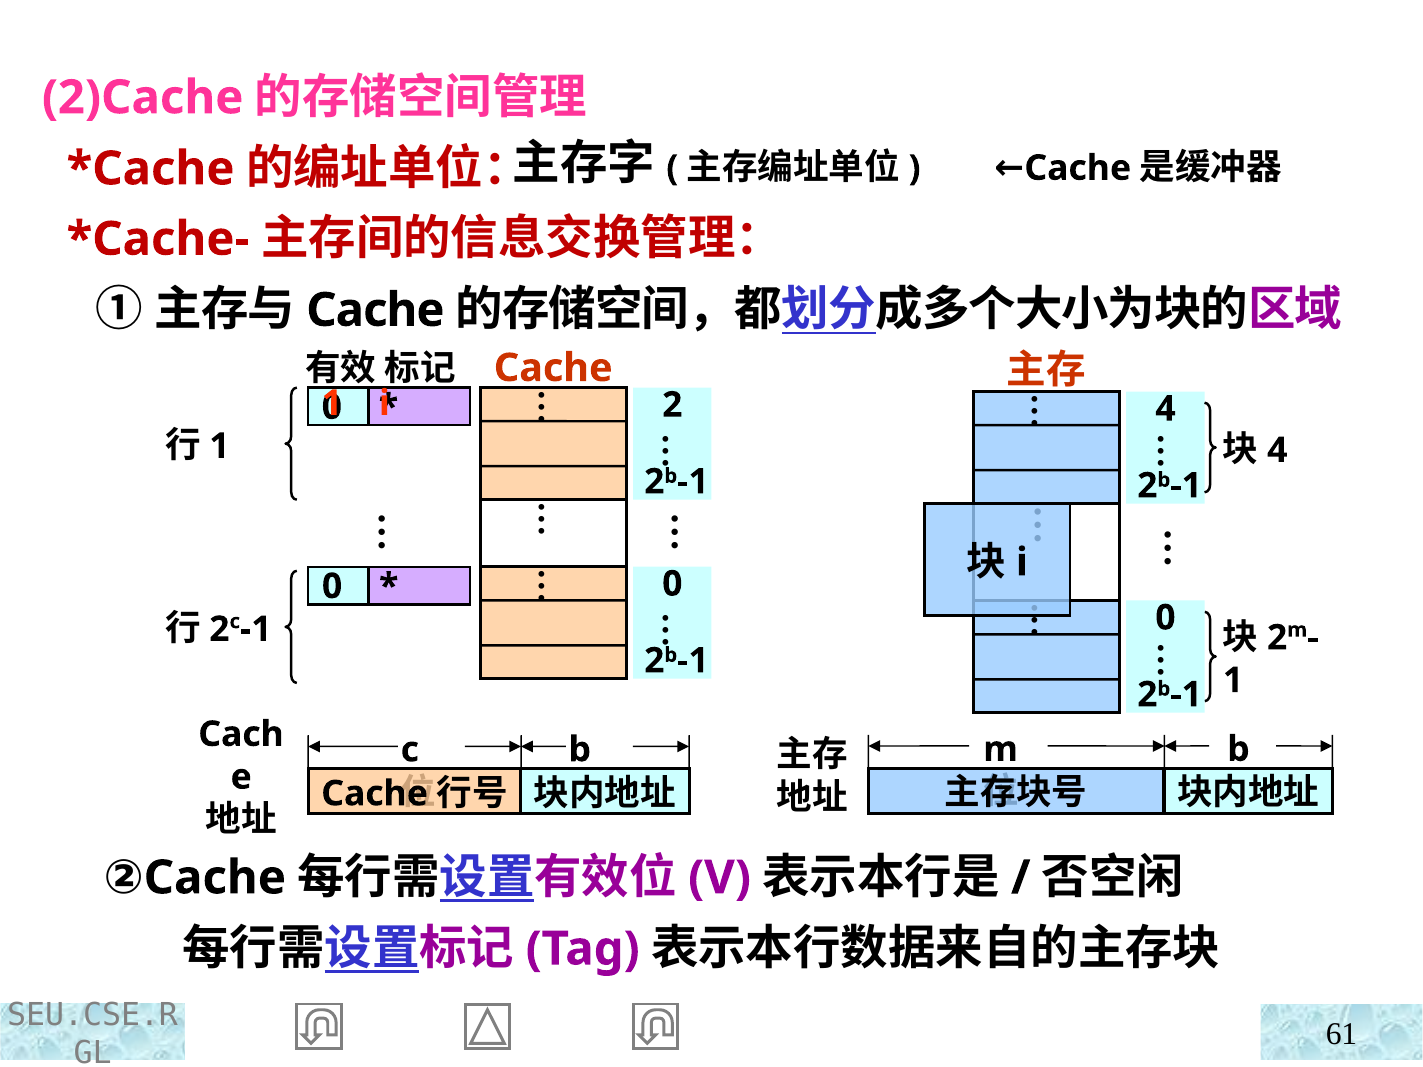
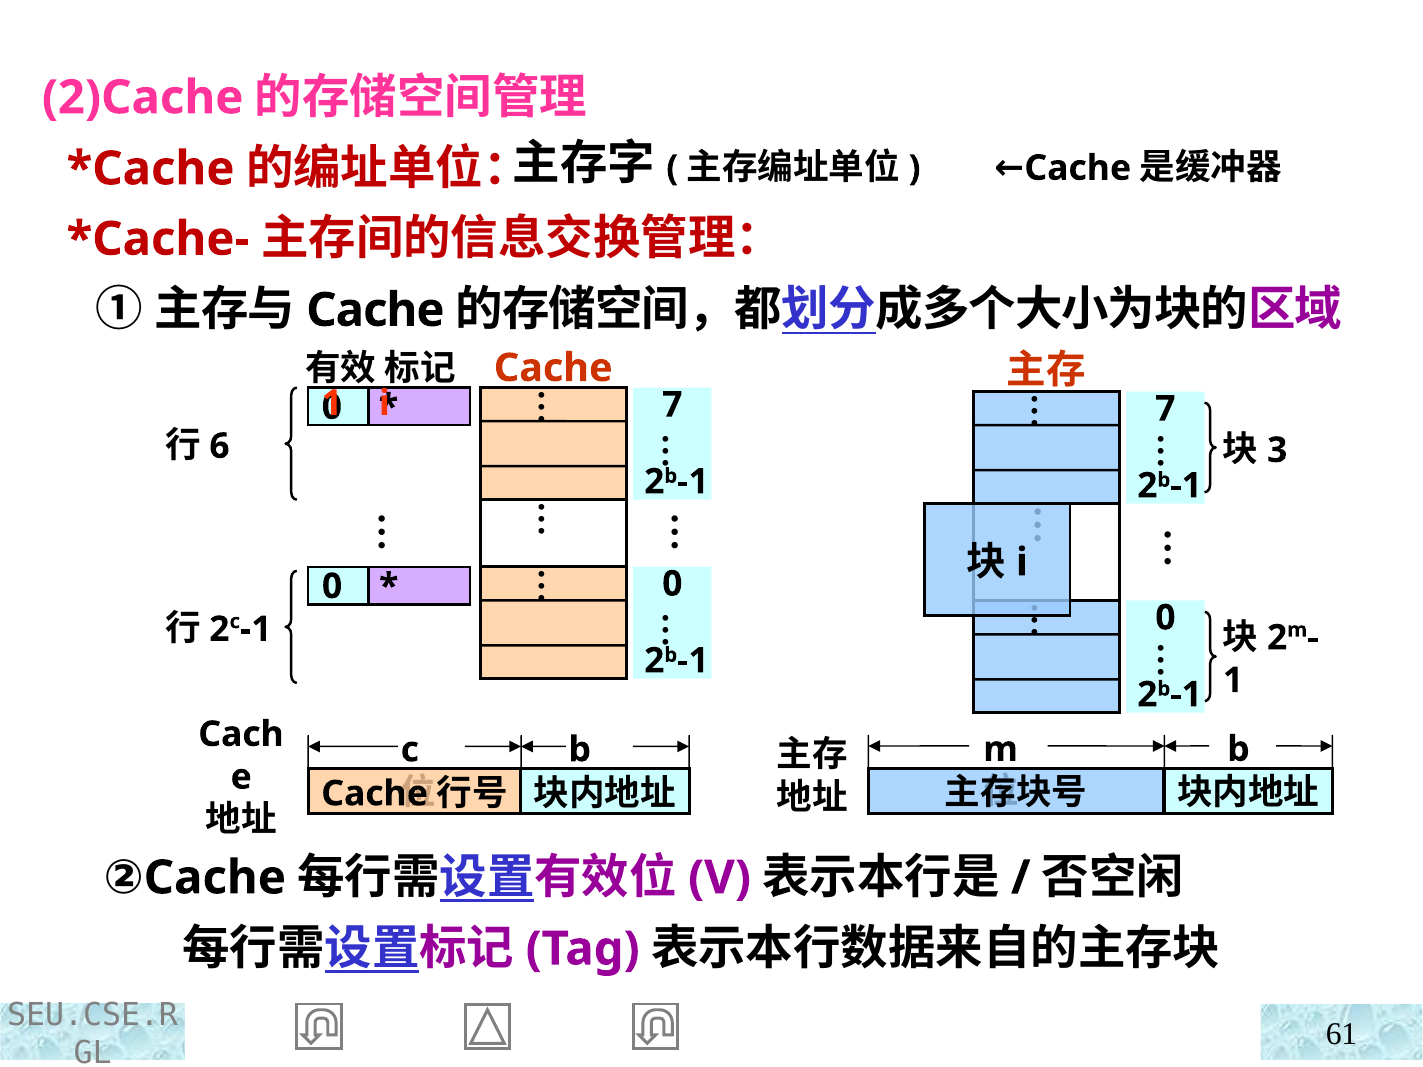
2: 2 -> 7 (672, 405)
4: 4 -> 7 (1165, 409)
1: 1 -> 6 (219, 446)
4: 4 -> 3 (1277, 450)
